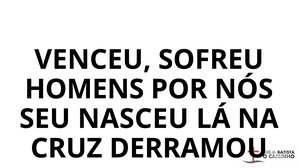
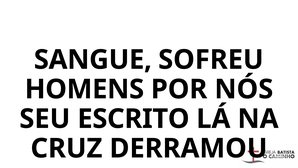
VENCEU: VENCEU -> SANGUE (93, 60)
NASCEU: NASCEU -> ESCRITO (133, 119)
